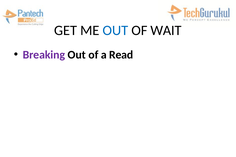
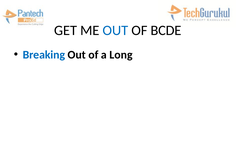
WAIT: WAIT -> BCDE (166, 30)
Breaking colour: purple -> blue (44, 55)
Read: Read -> Long (121, 55)
